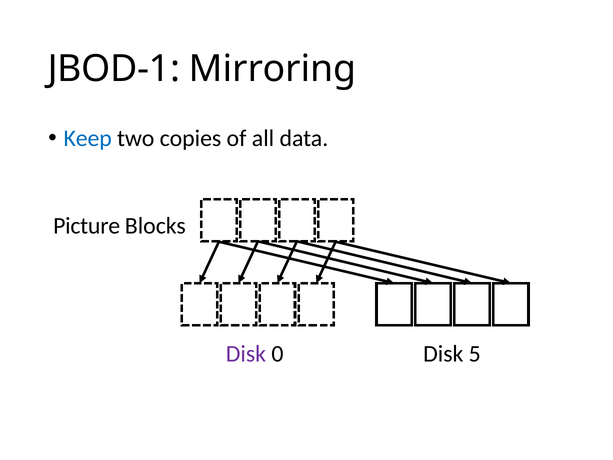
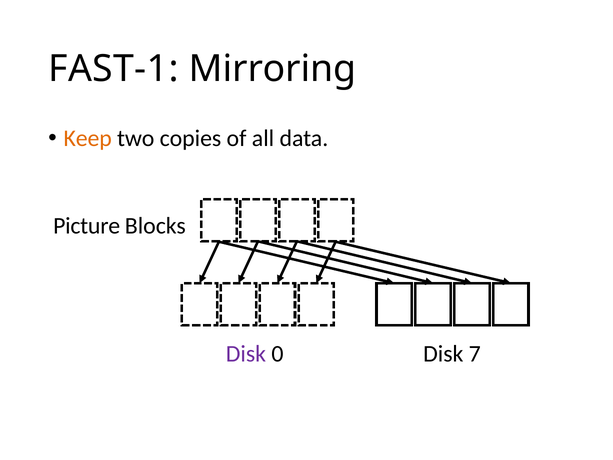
JBOD-1: JBOD-1 -> FAST-1 (113, 69)
Keep colour: blue -> orange (88, 138)
5: 5 -> 7 (475, 353)
